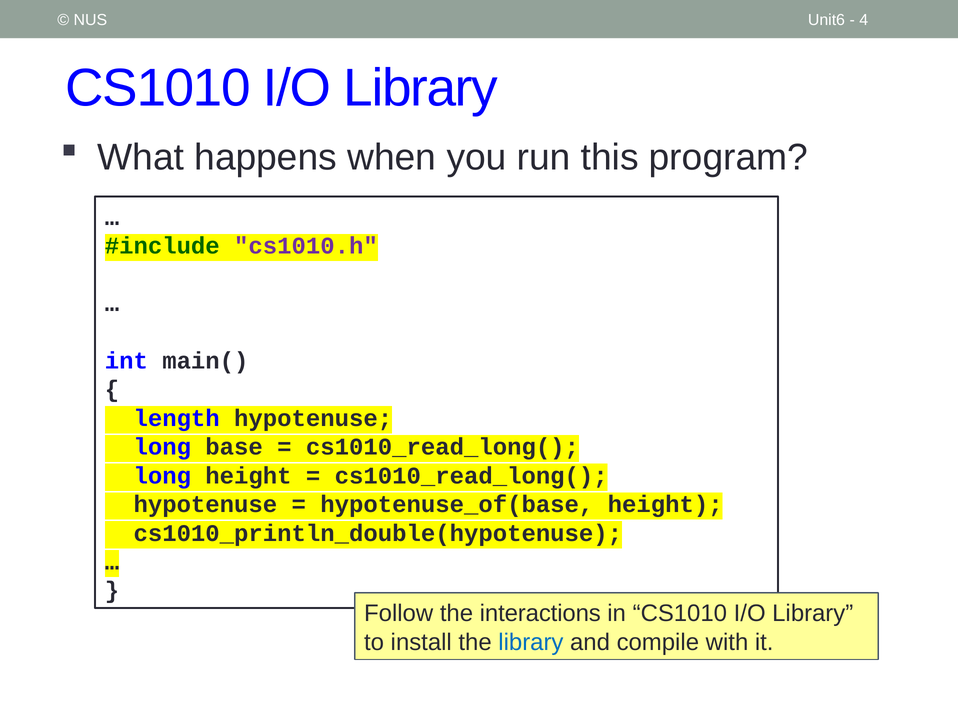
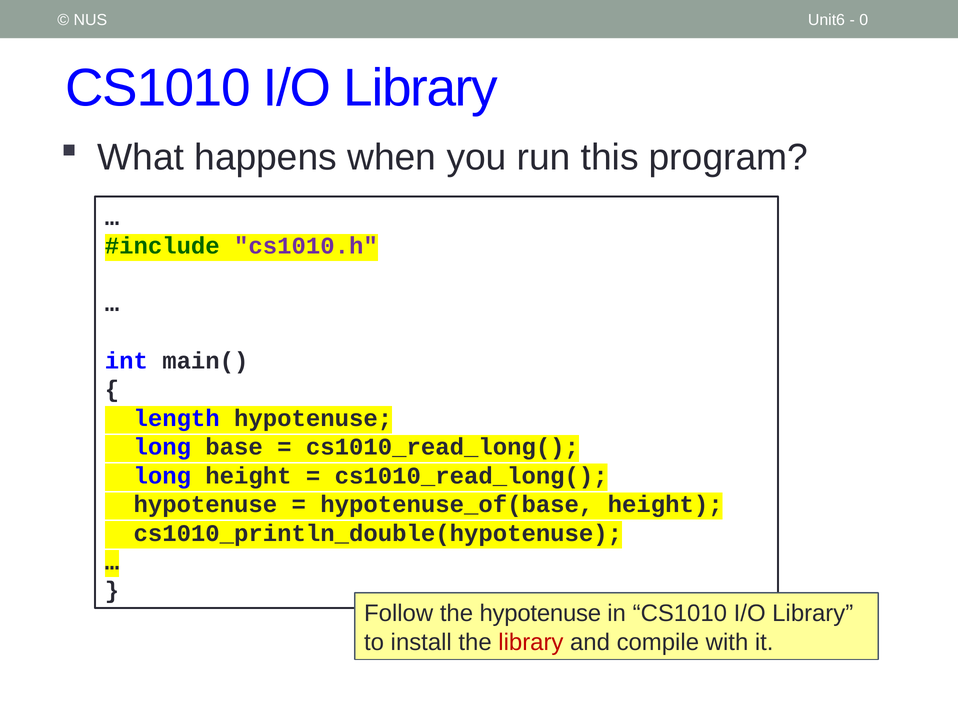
4: 4 -> 0 (864, 20)
the interactions: interactions -> hypotenuse (540, 614)
library colour: blue -> red (531, 643)
